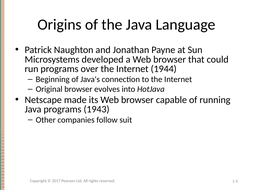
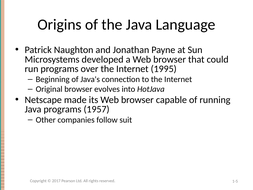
1944: 1944 -> 1995 (164, 69)
1943: 1943 -> 1957 (97, 109)
